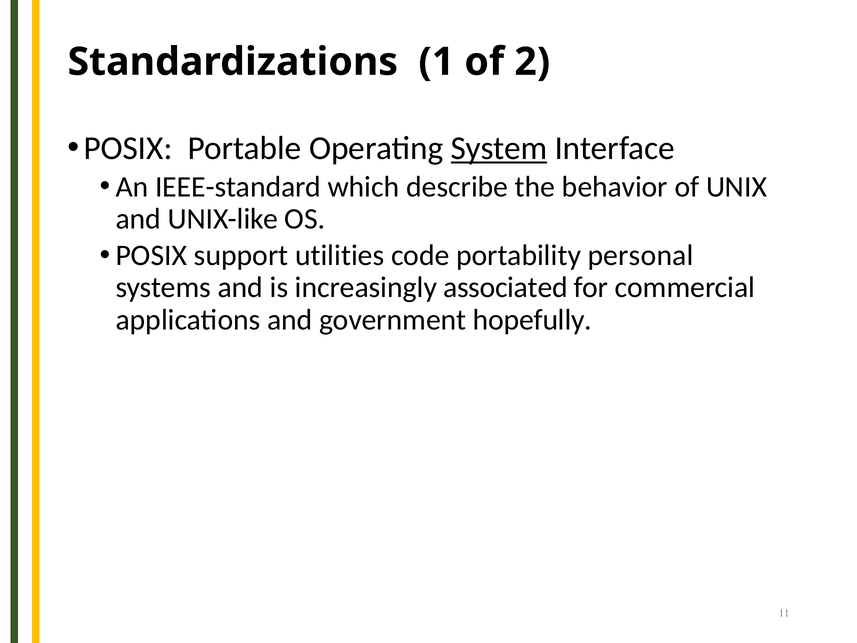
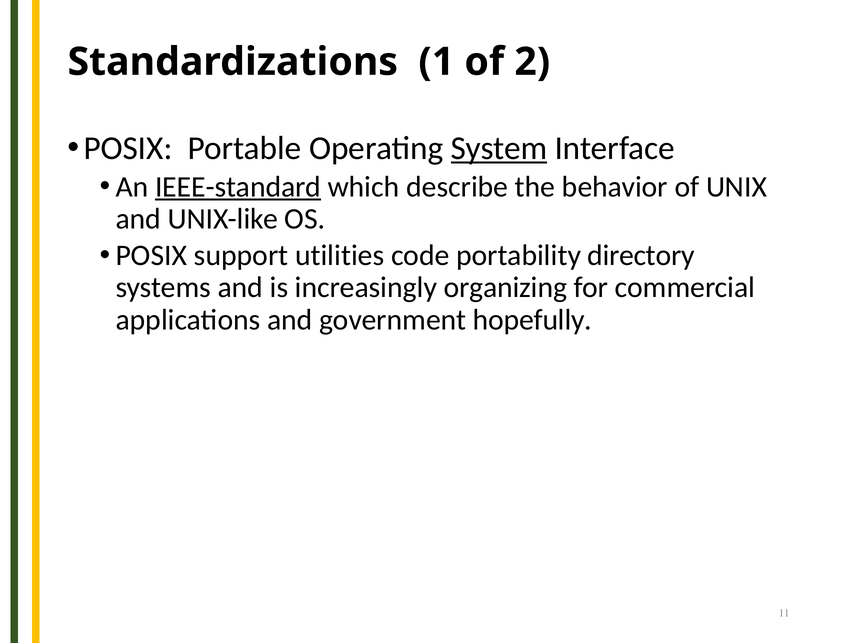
IEEE-standard underline: none -> present (238, 187)
personal: personal -> directory (641, 255)
associated: associated -> organizing (505, 287)
